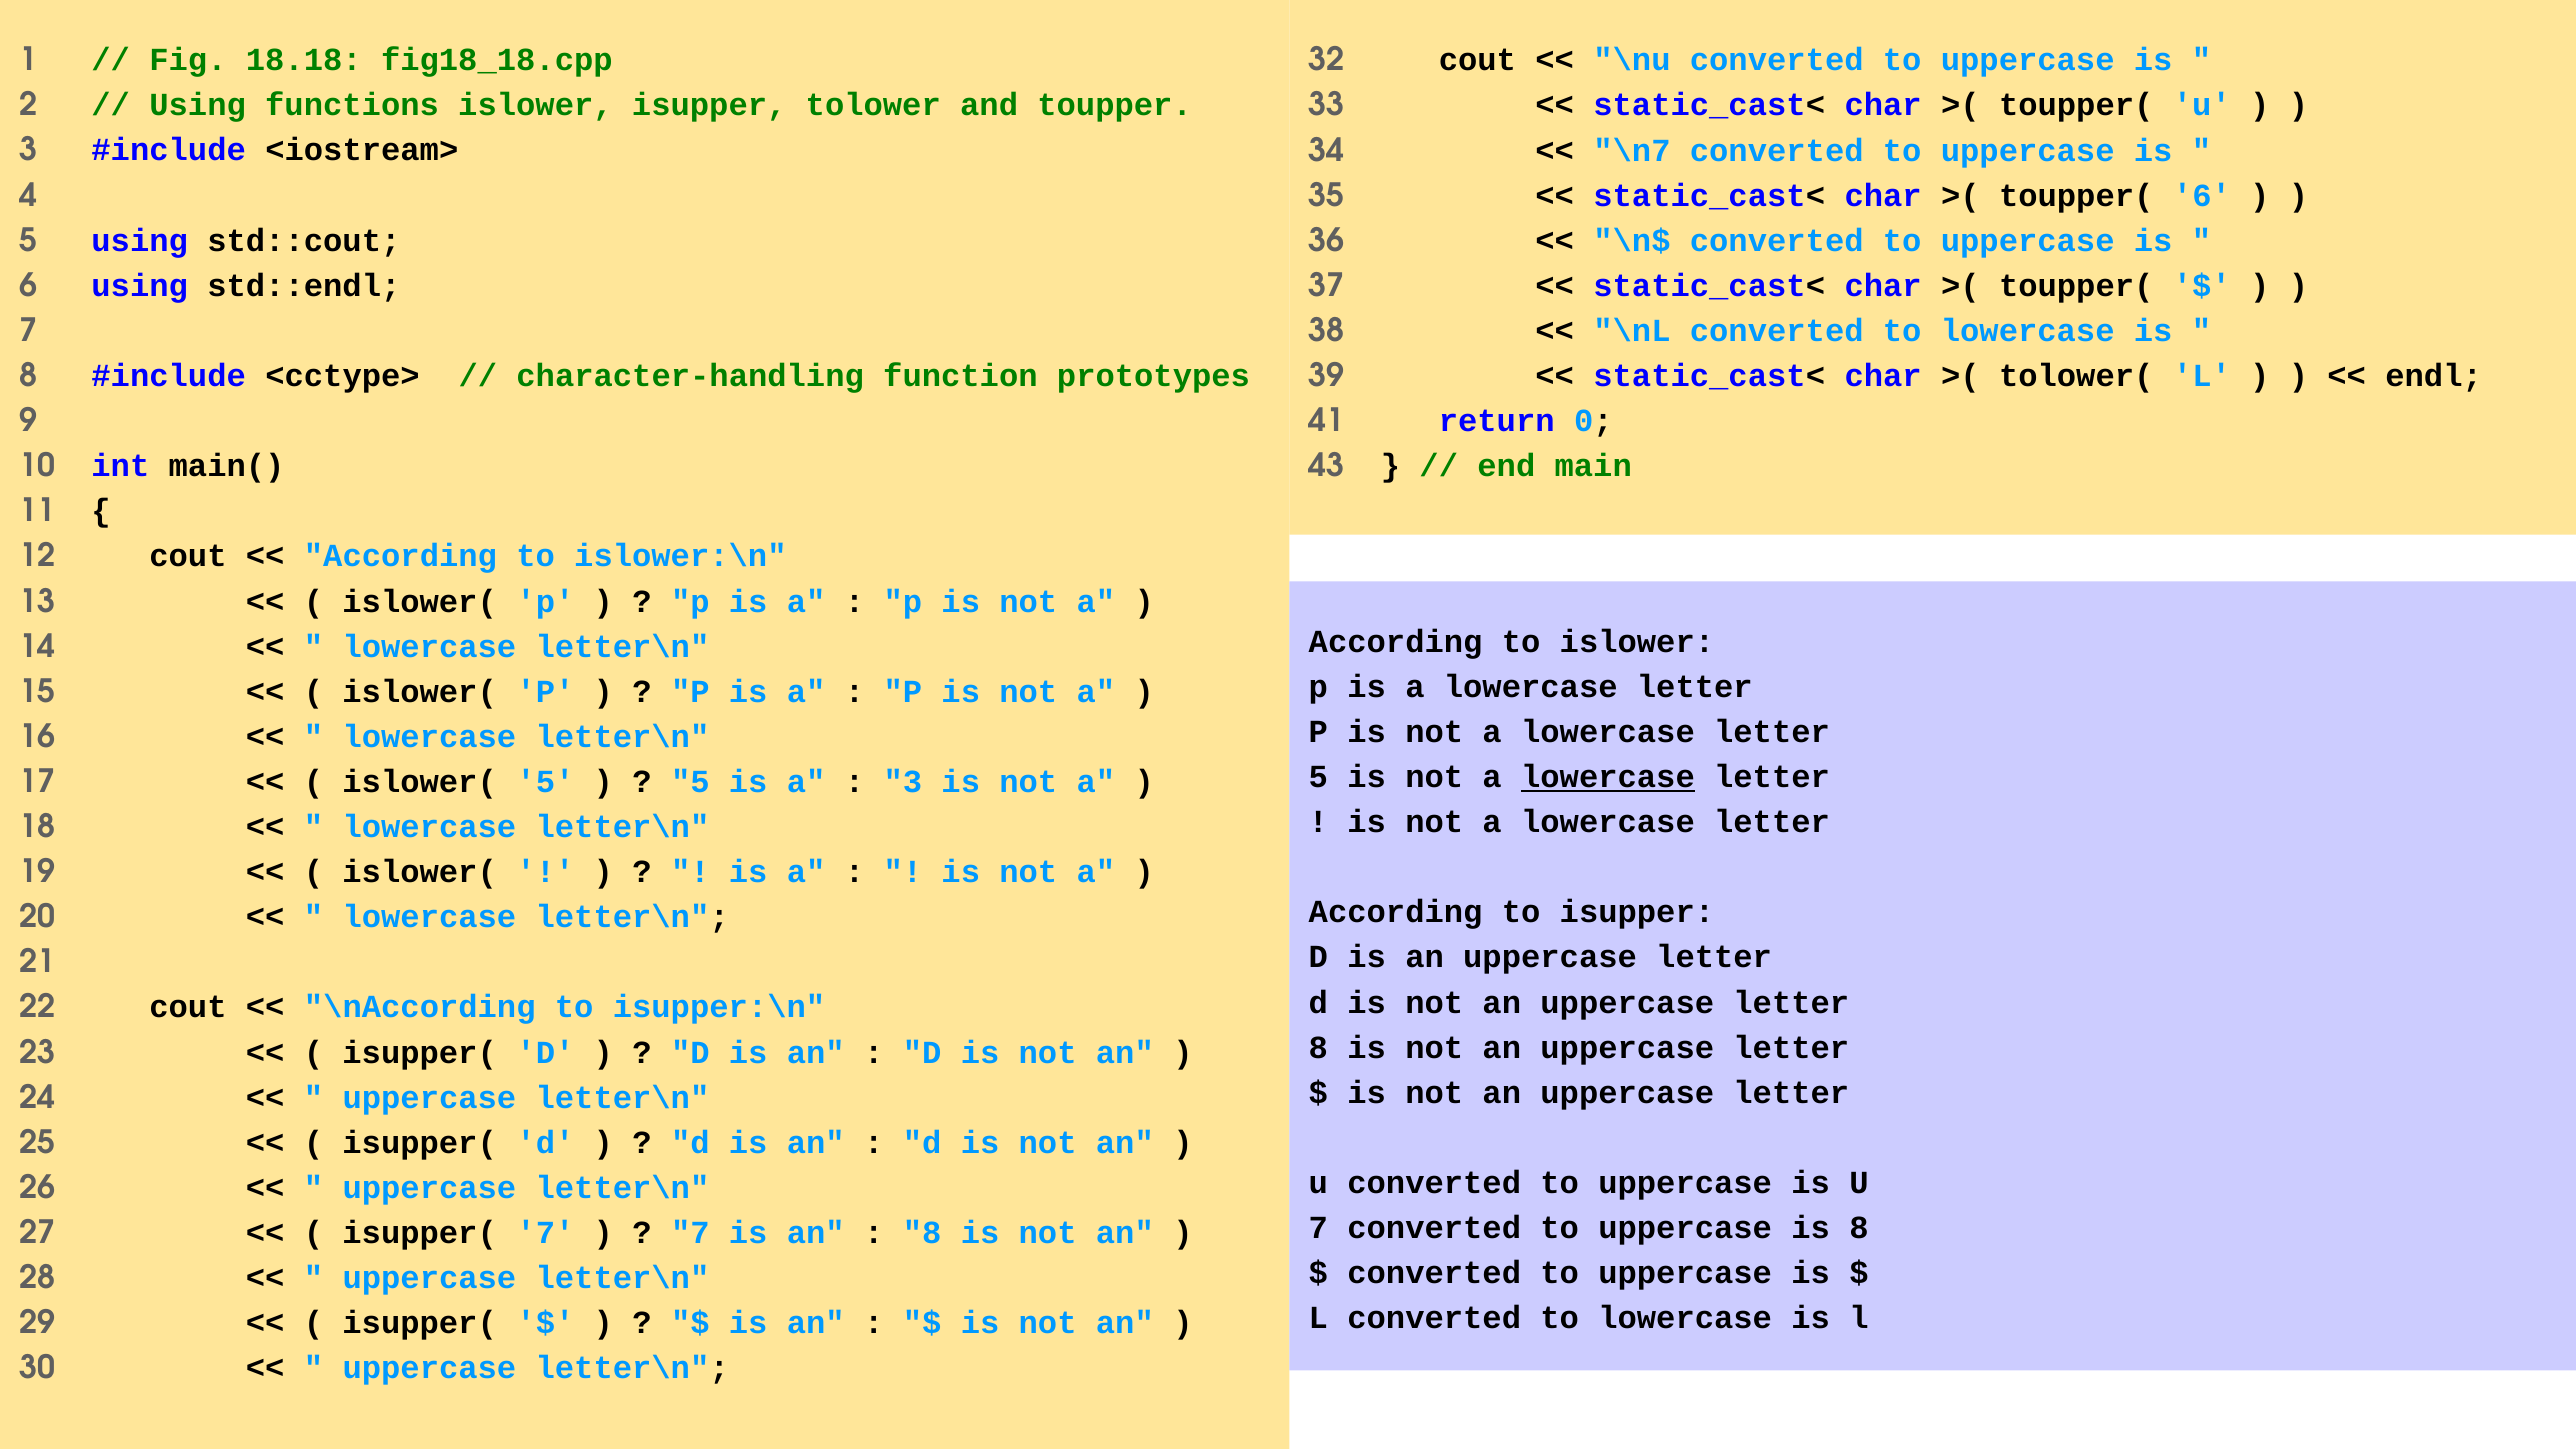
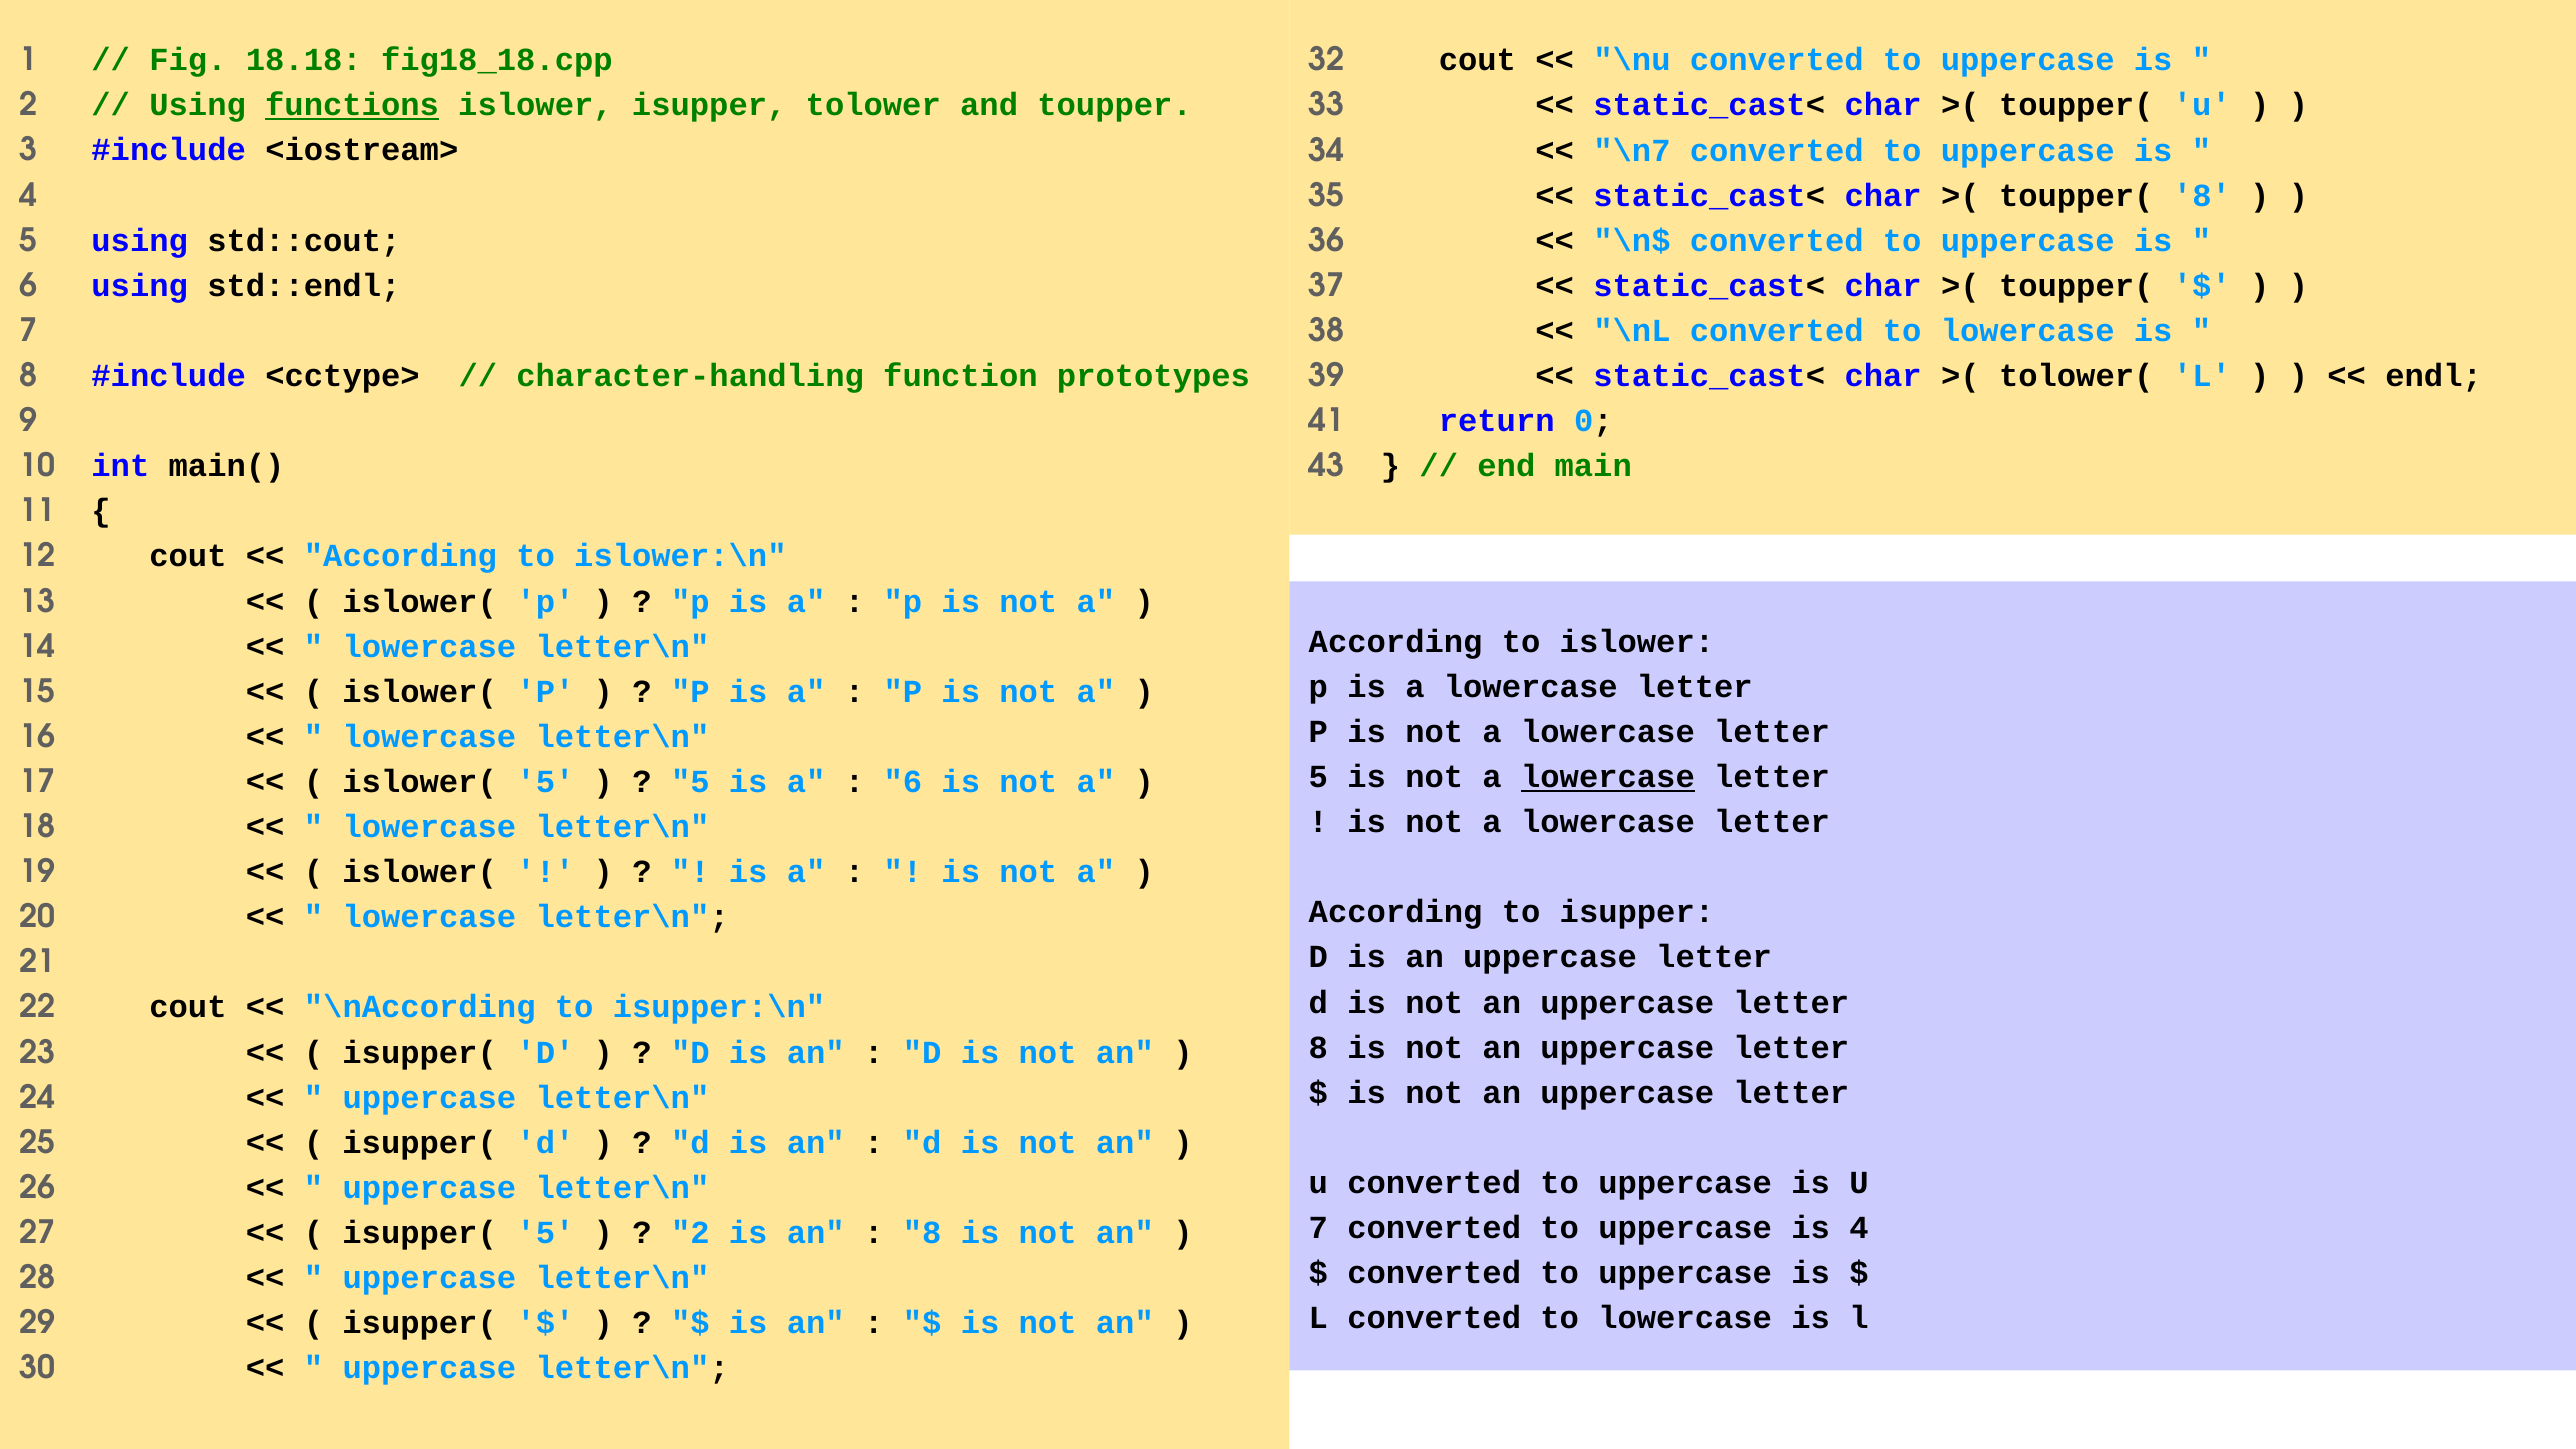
functions underline: none -> present (352, 105)
toupper( 6: 6 -> 8 (2202, 196)
3: 3 -> 6 (903, 782)
is 8: 8 -> 4 (1859, 1228)
isupper( 7: 7 -> 5 (545, 1233)
7: 7 -> 2 (690, 1233)
